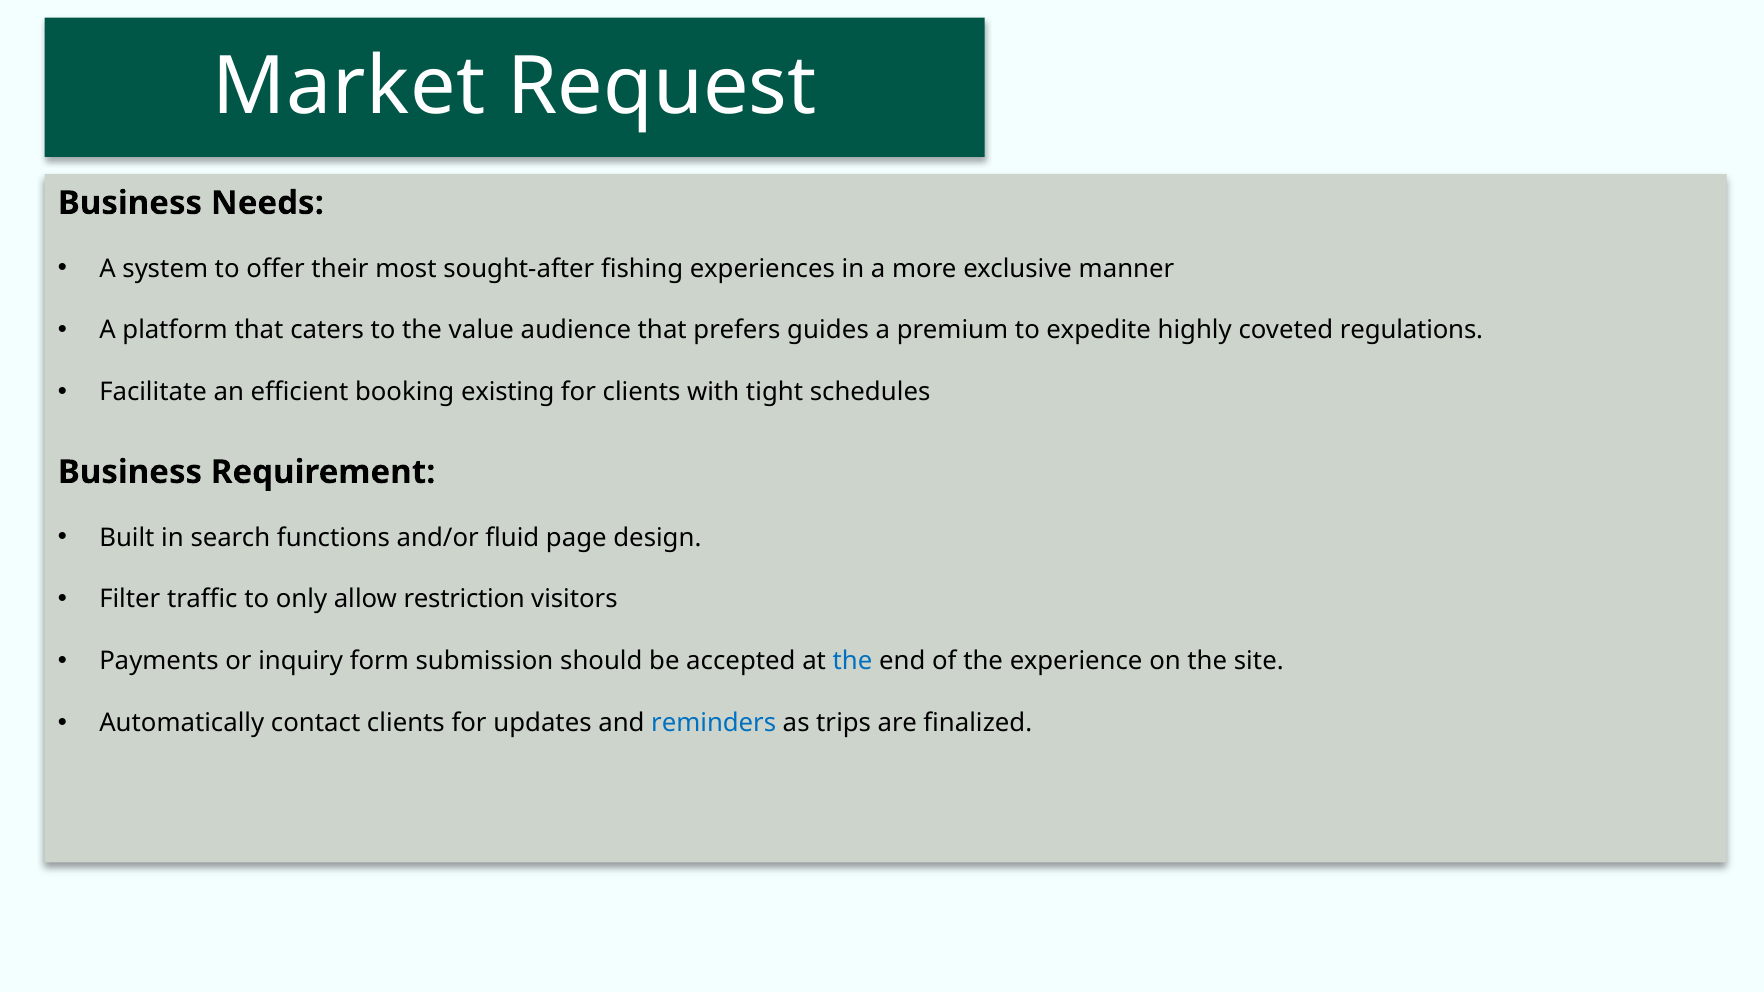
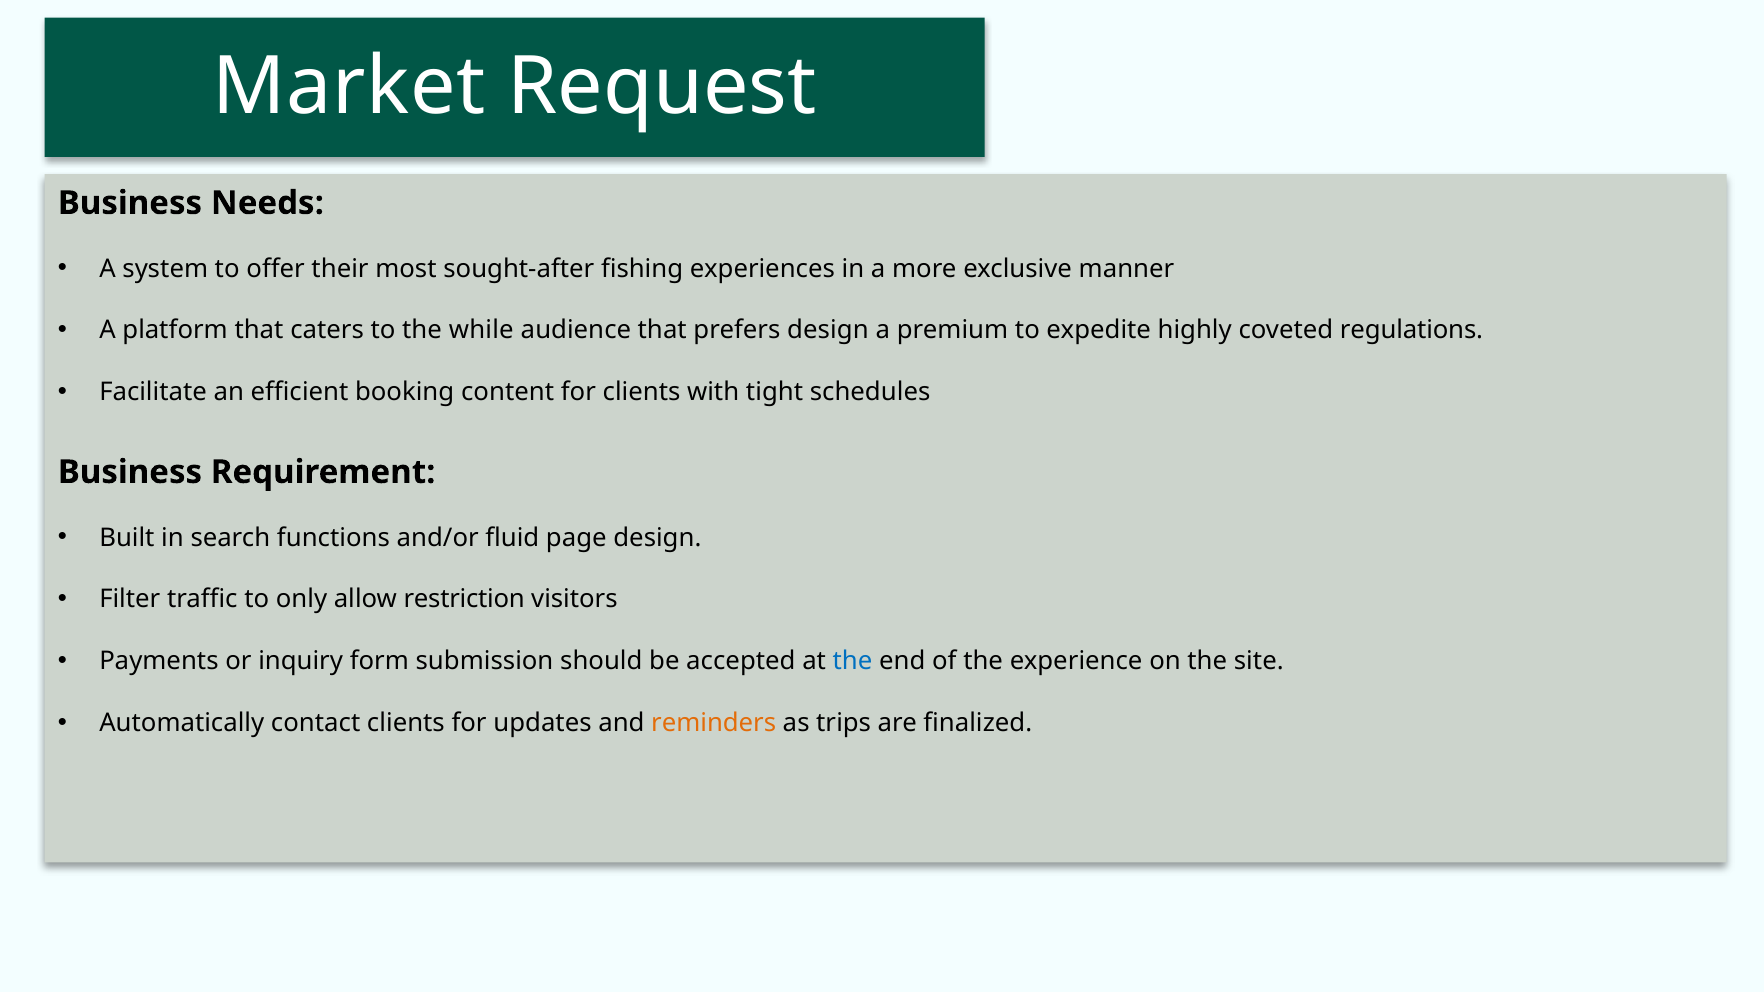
value: value -> while (481, 330)
prefers guides: guides -> design (828, 330)
existing: existing -> content (508, 392)
reminders colour: blue -> orange (714, 723)
